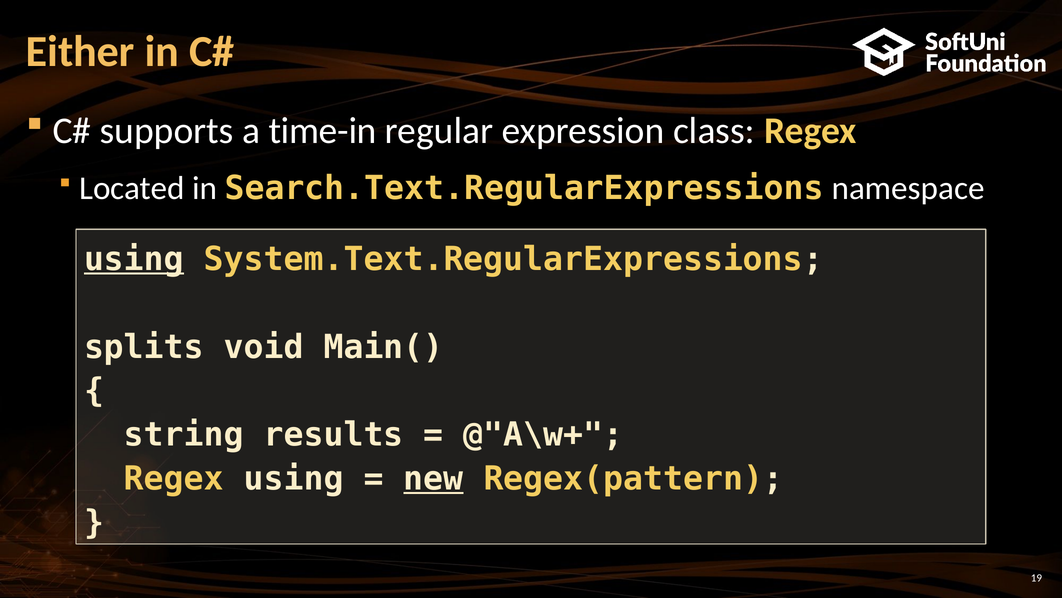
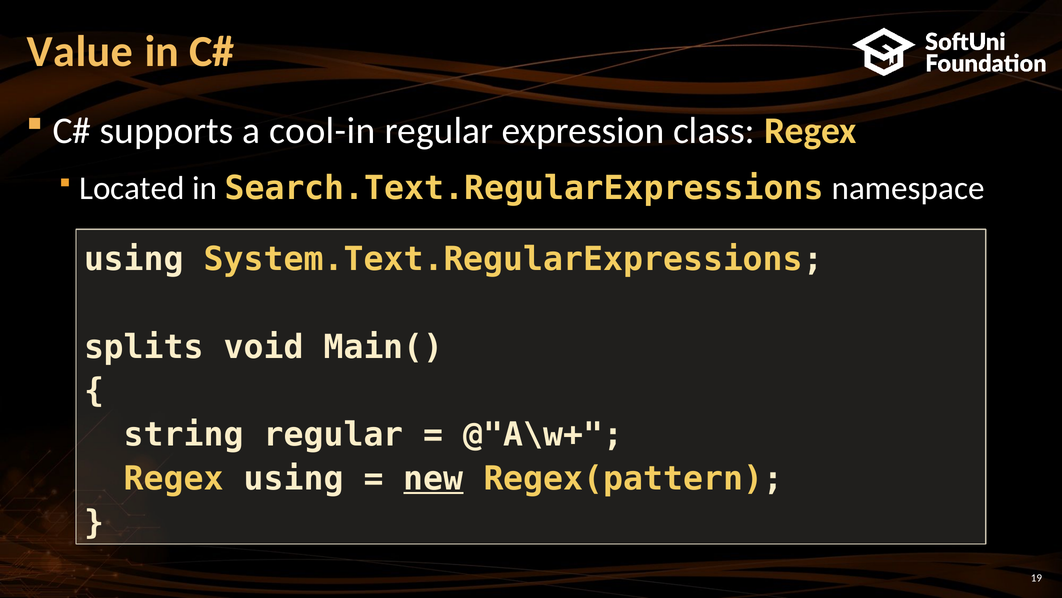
Either: Either -> Value (80, 52)
time-in: time-in -> cool-in (322, 131)
using underline: present -> none (134, 259)
string results: results -> regular (334, 435)
